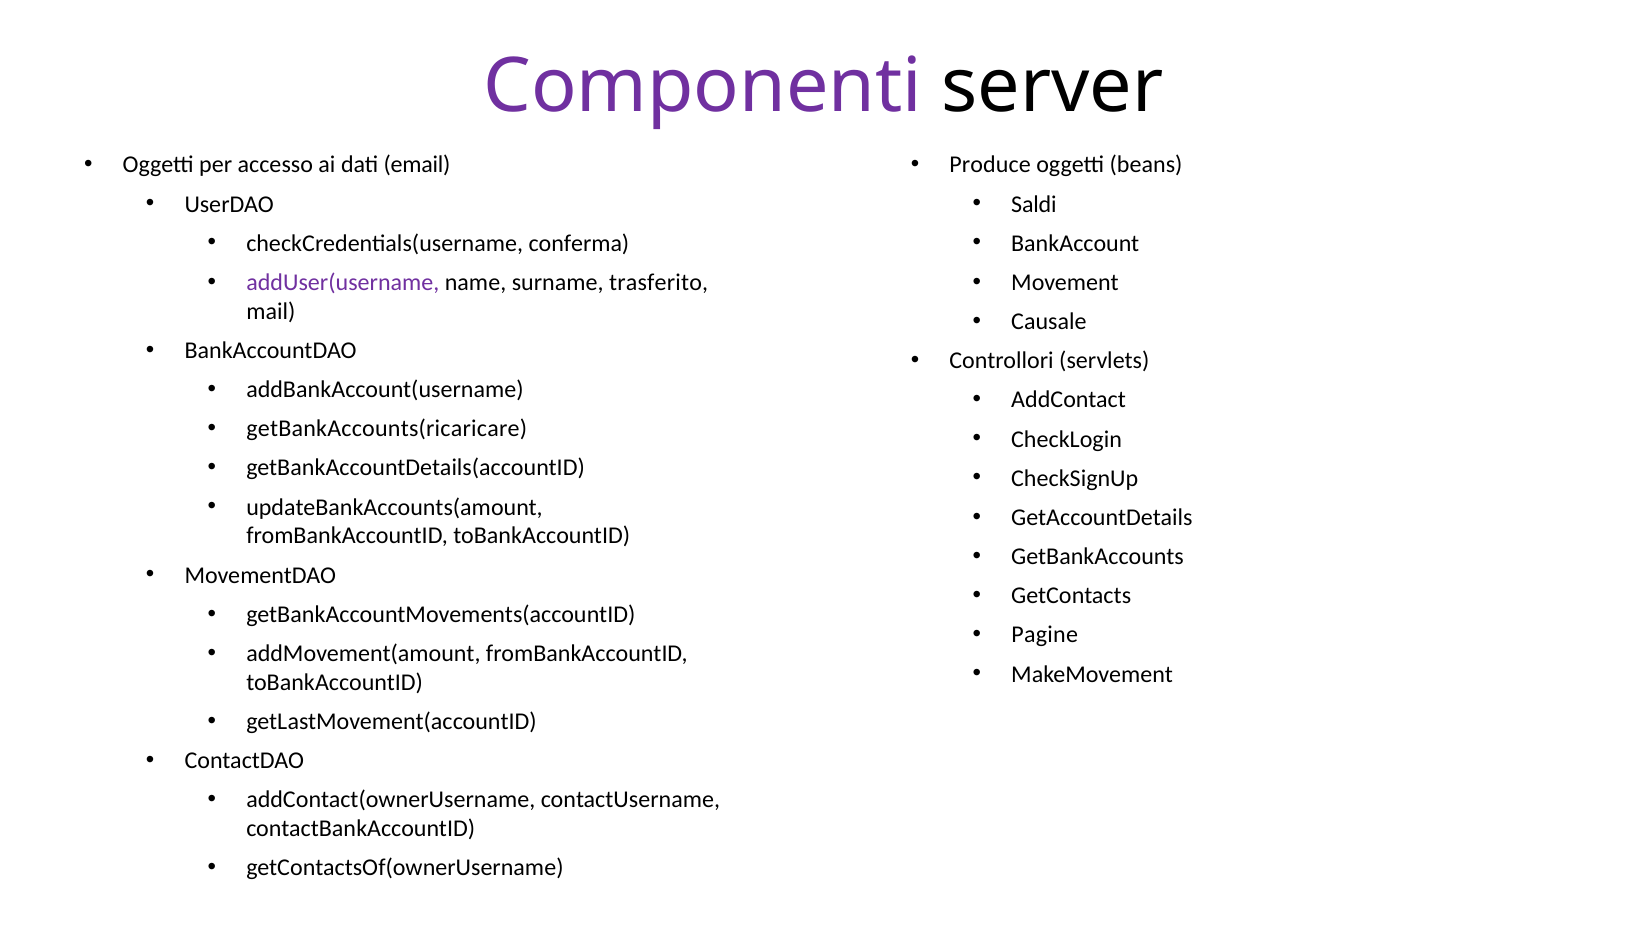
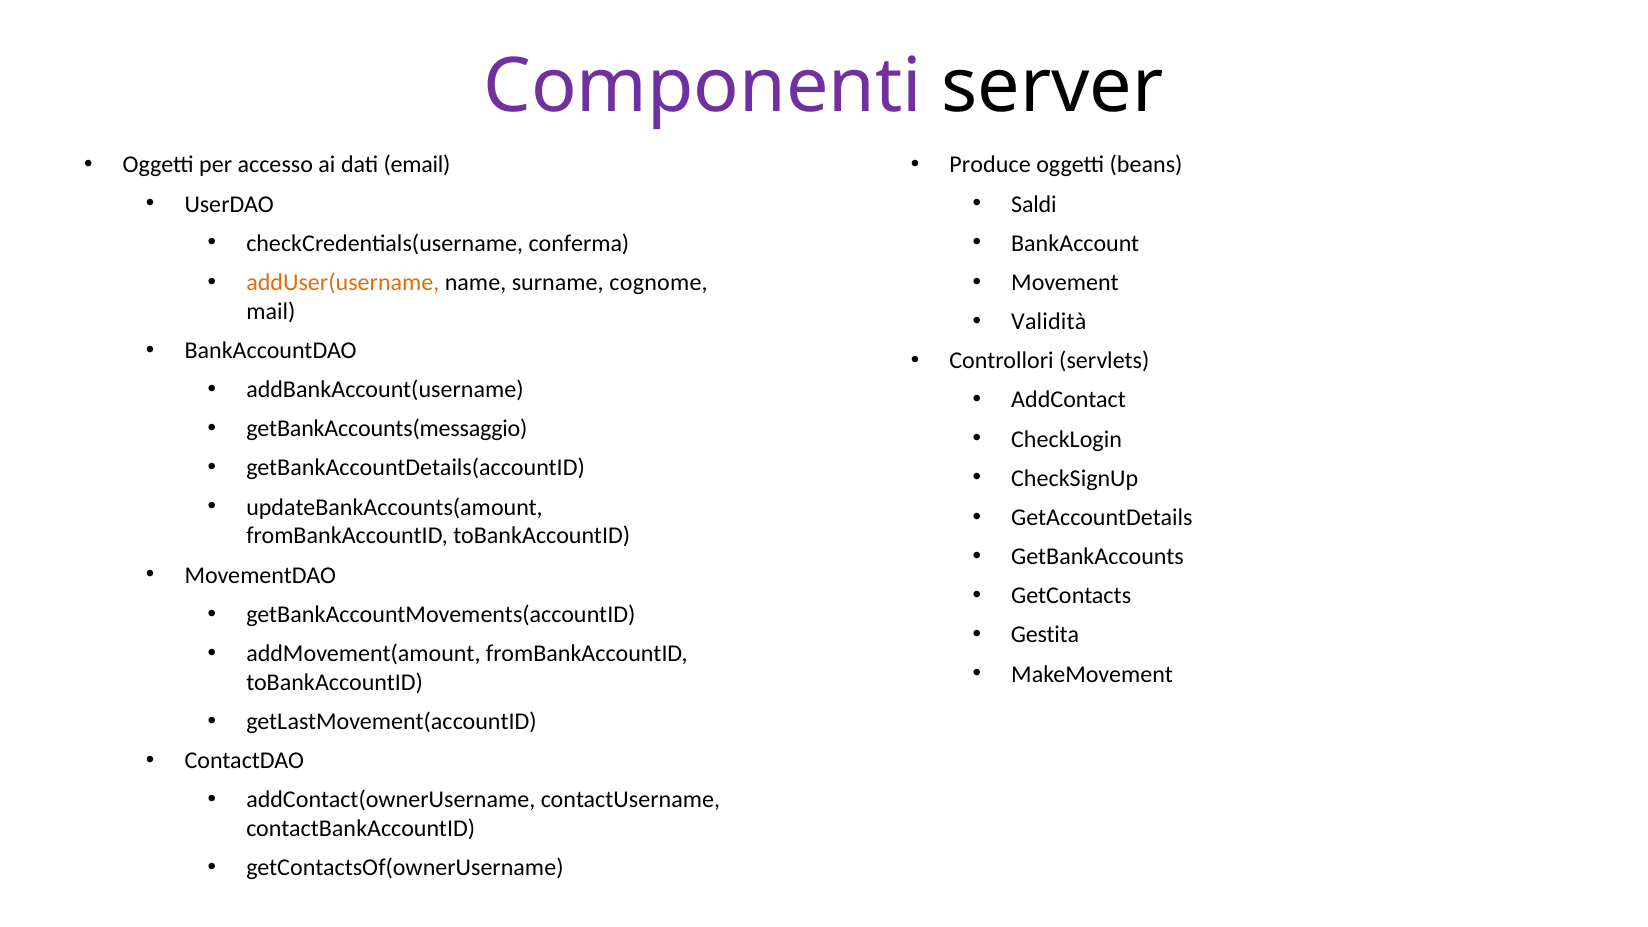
addUser(username colour: purple -> orange (343, 282)
trasferito: trasferito -> cognome (659, 282)
Causale: Causale -> Validità (1049, 322)
getBankAccounts(ricaricare: getBankAccounts(ricaricare -> getBankAccounts(messaggio (387, 429)
Pagine: Pagine -> Gestita (1045, 635)
